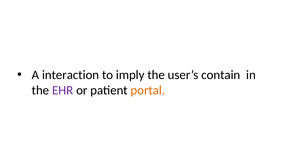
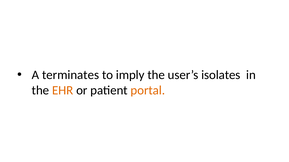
interaction: interaction -> terminates (71, 75)
contain: contain -> isolates (221, 75)
EHR colour: purple -> orange (63, 91)
